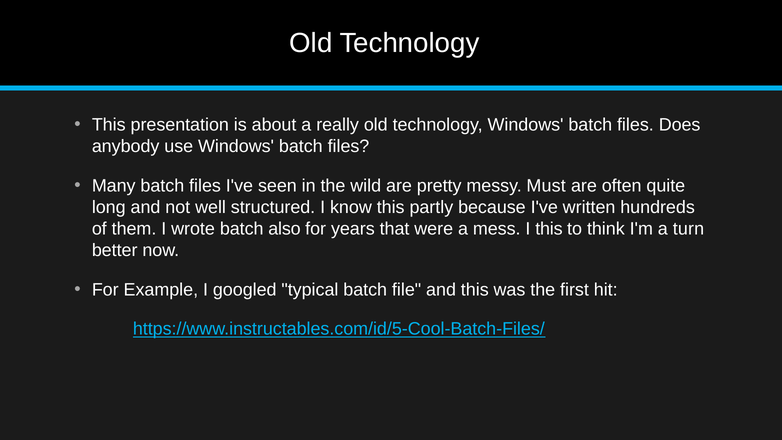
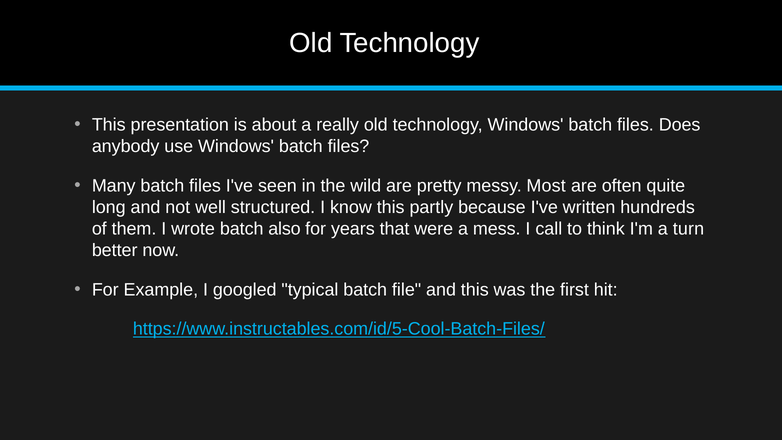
Must: Must -> Most (546, 186)
I this: this -> call (549, 229)
